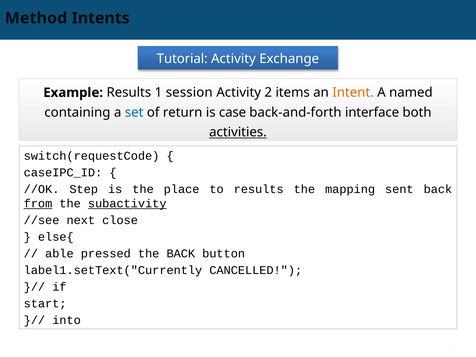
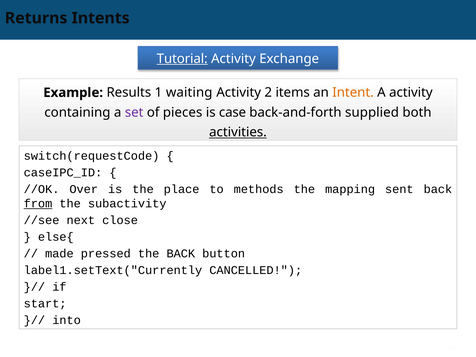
Method: Method -> Returns (36, 18)
Tutorial underline: none -> present (182, 59)
session: session -> waiting (189, 93)
A named: named -> activity (411, 93)
set colour: blue -> purple (134, 112)
return: return -> pieces (183, 112)
interface: interface -> supplied (372, 112)
Step: Step -> Over (84, 189)
to results: results -> methods (259, 189)
subactivity underline: present -> none (127, 204)
able: able -> made (59, 254)
